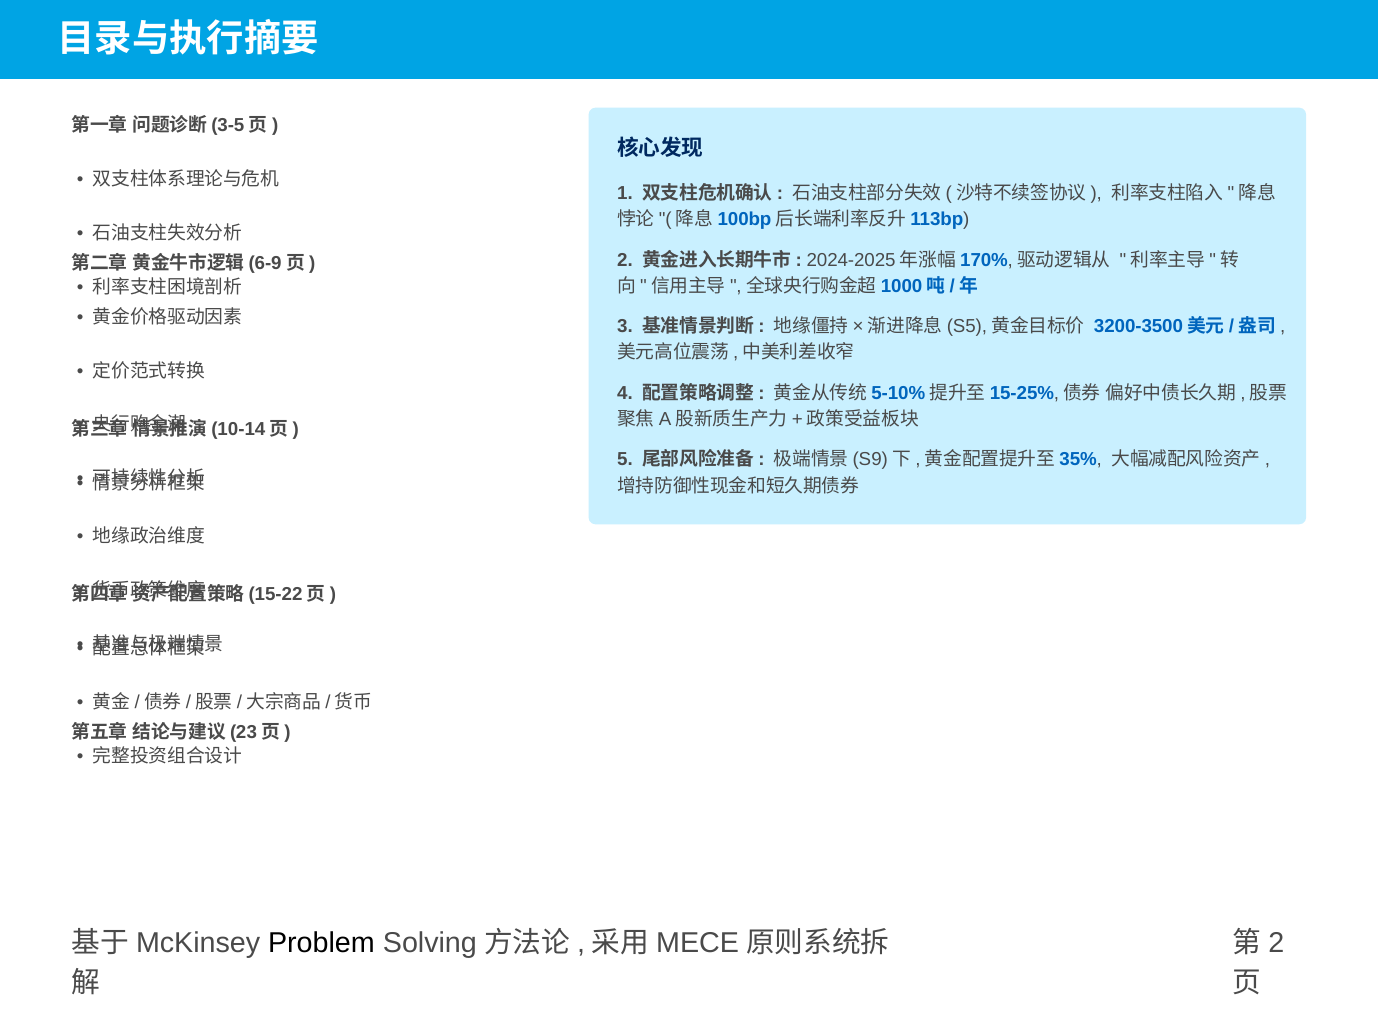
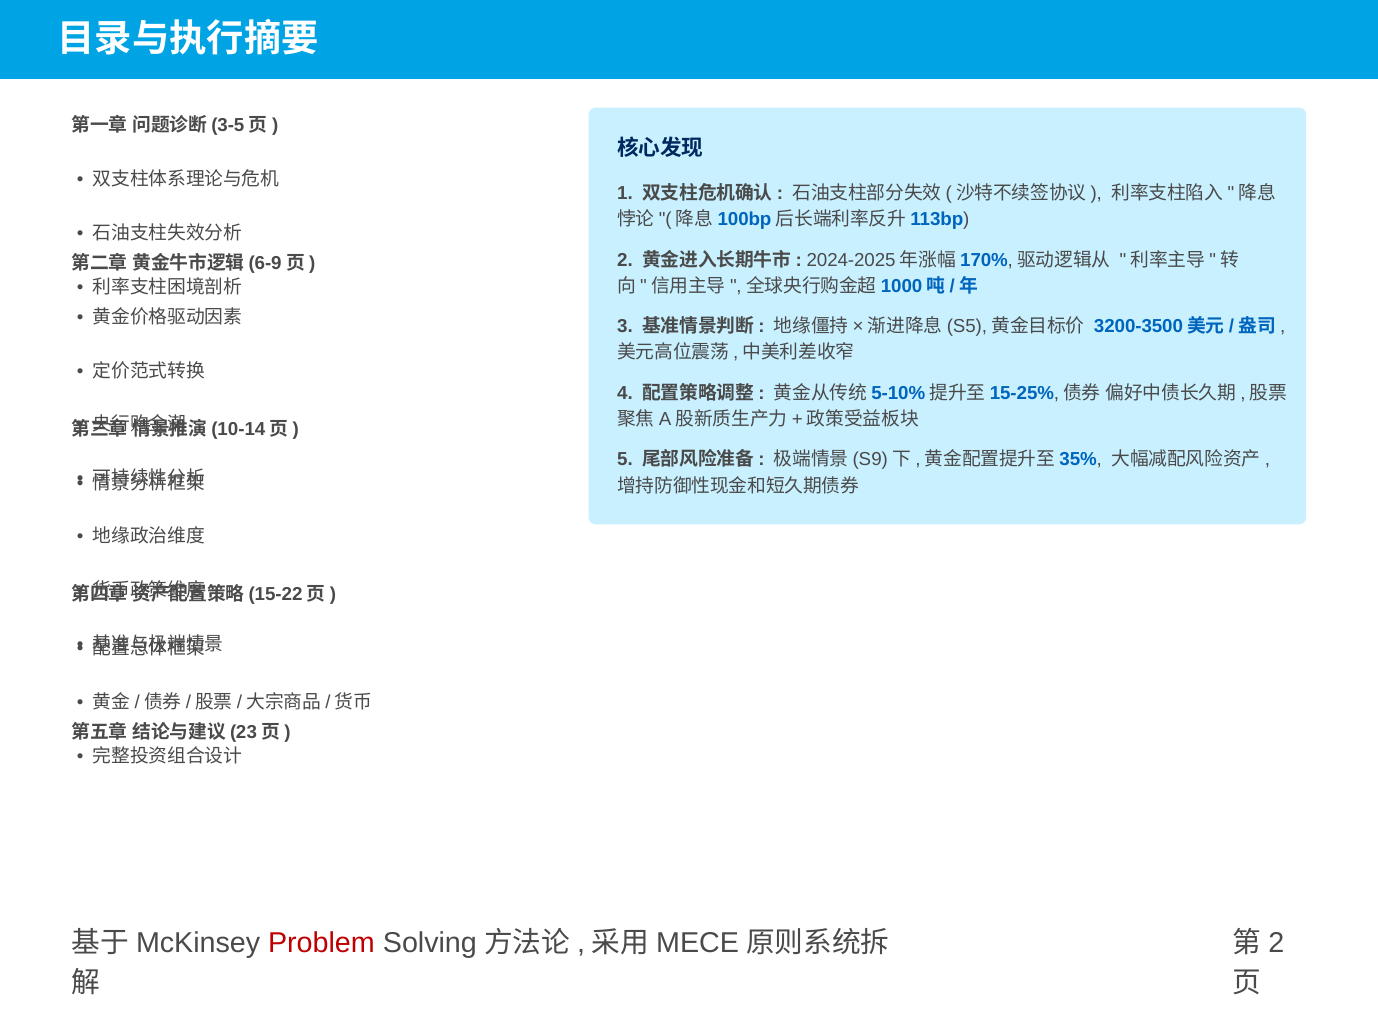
Problem colour: black -> red (321, 944)
